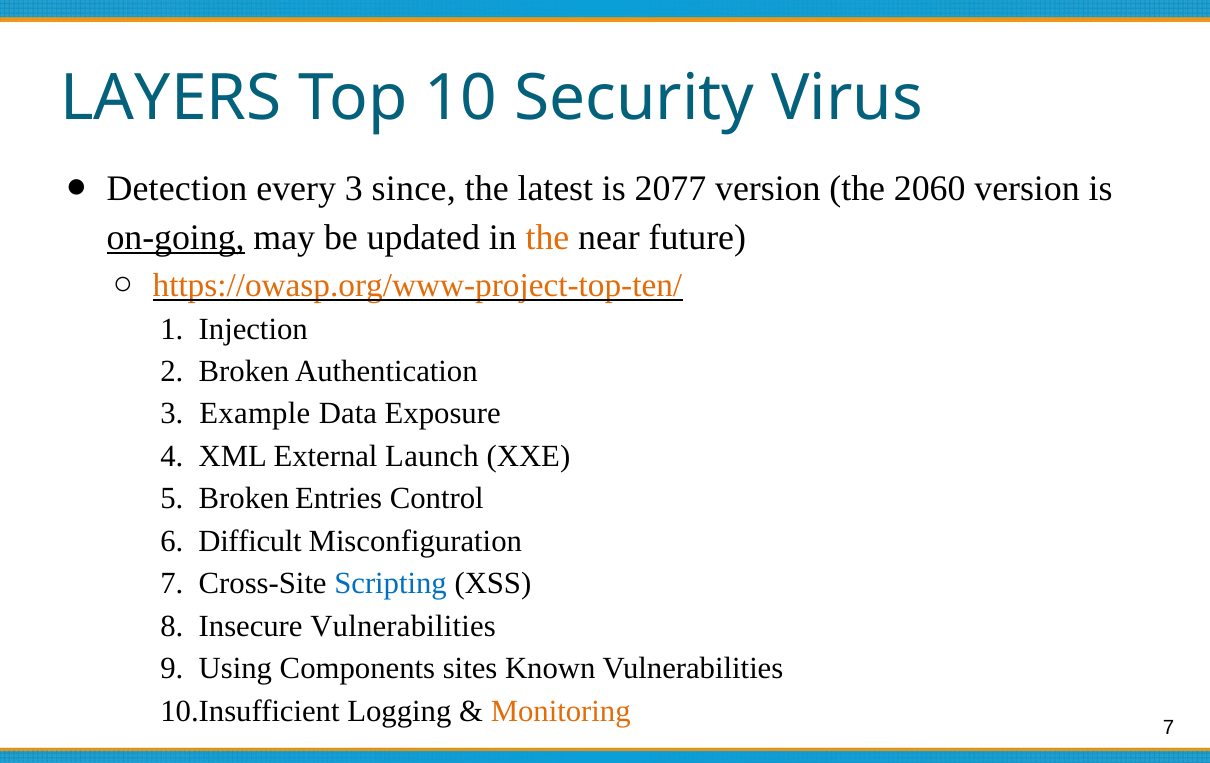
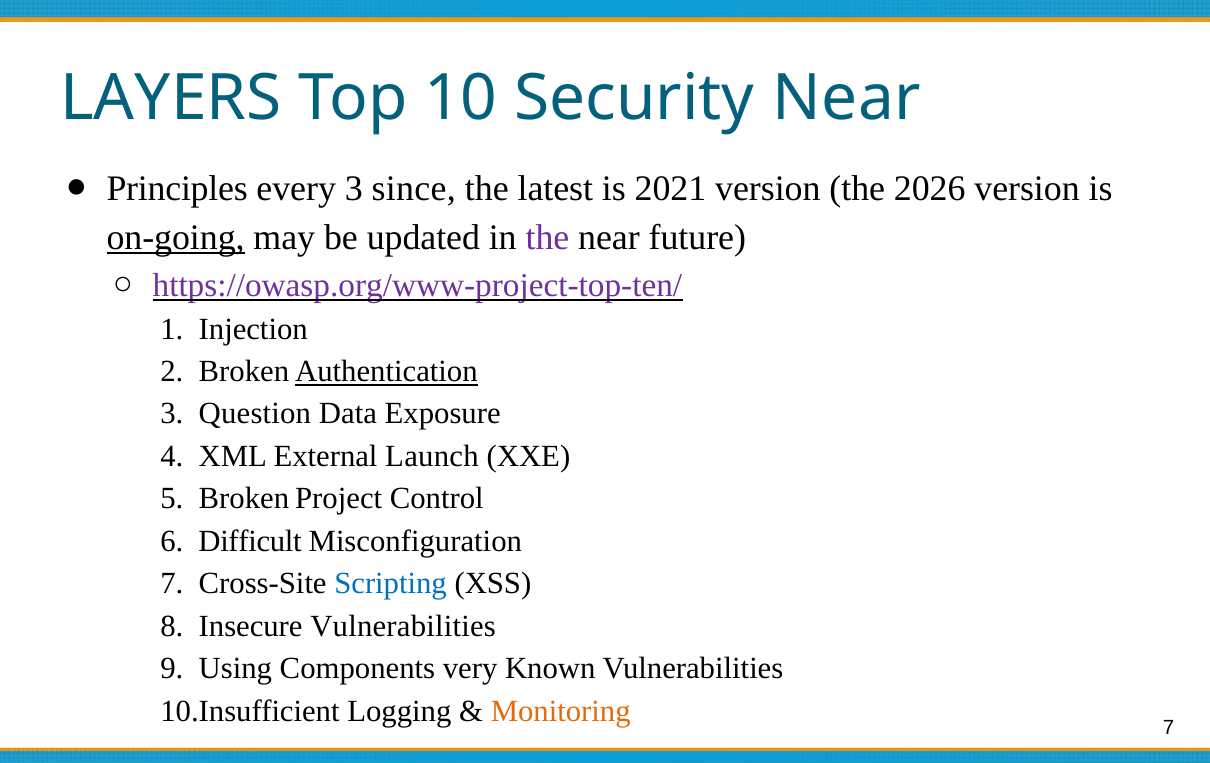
Security Virus: Virus -> Near (847, 98)
Detection: Detection -> Principles (177, 188)
2077: 2077 -> 2021 (671, 188)
2060: 2060 -> 2026 (930, 188)
the colour: orange -> purple (547, 238)
https://owasp.org/www-project-top-ten/ colour: orange -> purple (417, 285)
Authentication underline: none -> present (386, 371)
Example: Example -> Question (255, 413)
Entries: Entries -> Project (339, 498)
sites: sites -> very (470, 668)
